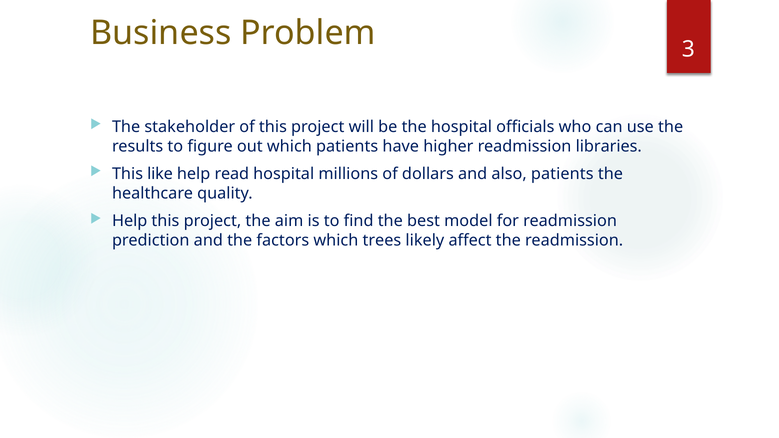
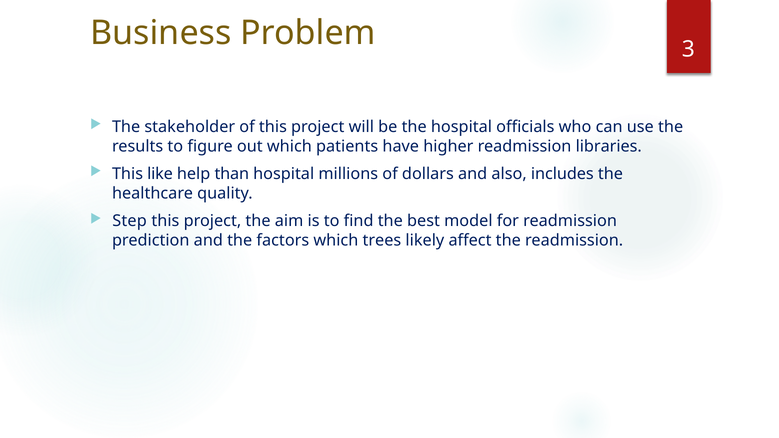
read: read -> than (232, 174)
also patients: patients -> includes (562, 174)
Help: Help -> Step (130, 221)
